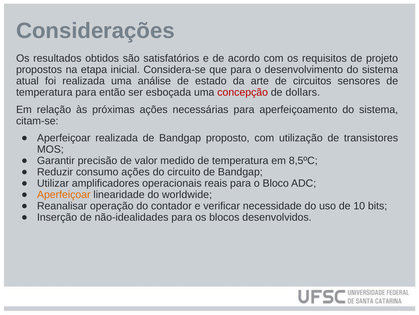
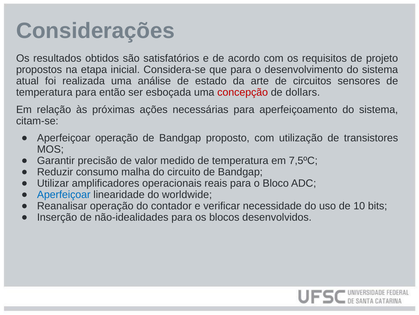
Aperfeiçoar realizada: realizada -> operação (117, 138)
8,5ºC: 8,5ºC -> 7,5ºC (303, 160)
consumo ações: ações -> malha (136, 172)
Aperfeiçoar colour: orange -> blue (64, 194)
